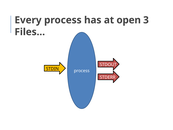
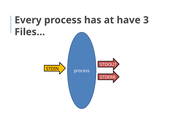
open: open -> have (129, 20)
